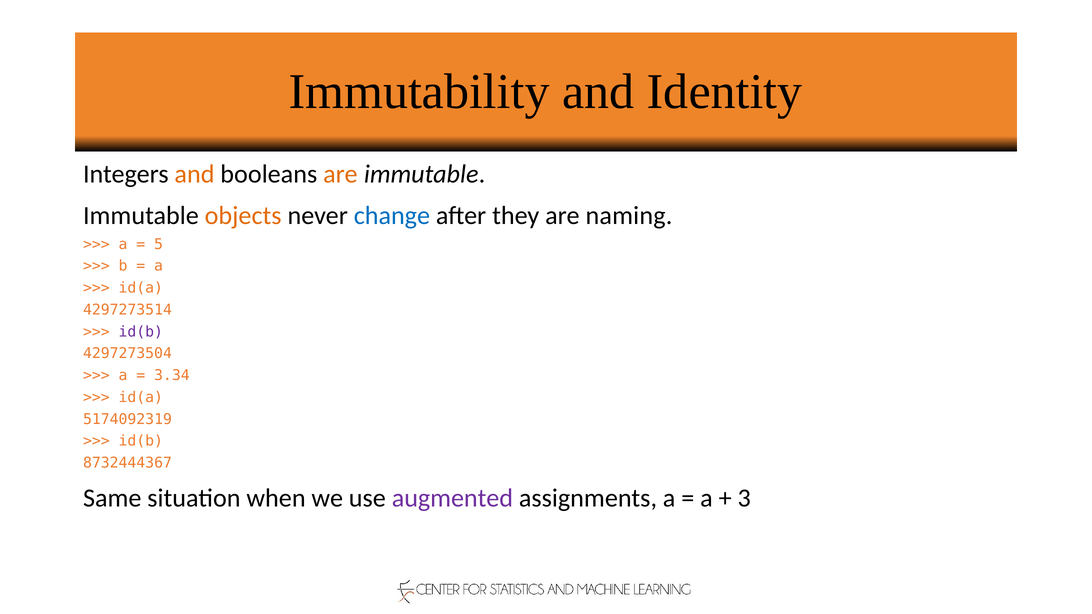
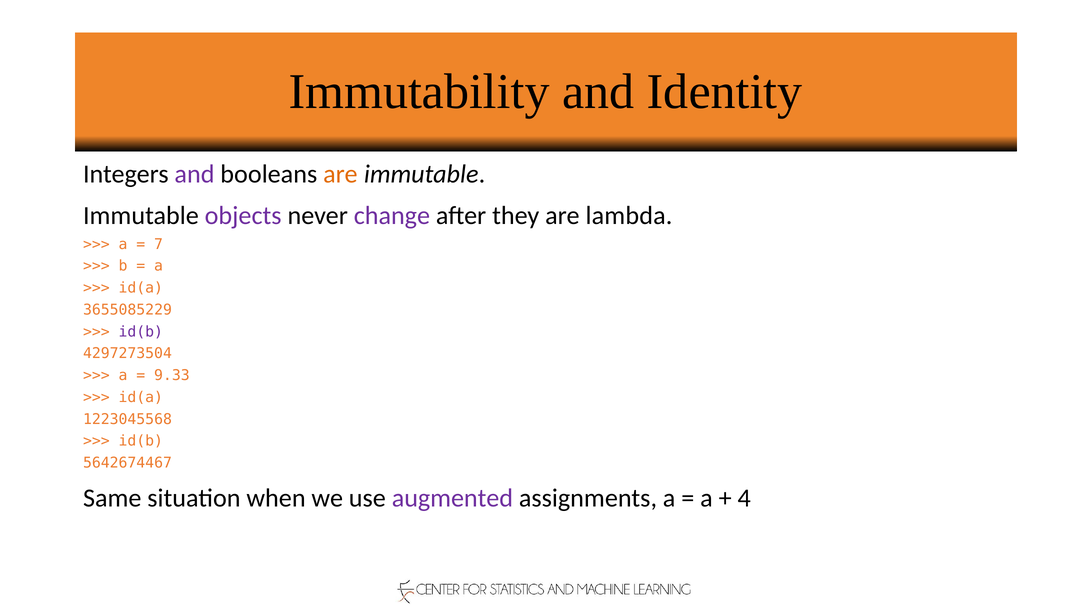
and colour: orange -> purple (194, 174)
objects colour: orange -> purple (243, 216)
change colour: blue -> purple (392, 216)
naming: naming -> lambda (629, 216)
5: 5 -> 7 (159, 244)
4297273514: 4297273514 -> 3655085229 (127, 310)
3.34: 3.34 -> 9.33 (172, 376)
5174092319: 5174092319 -> 1223045568 (127, 419)
8732444367: 8732444367 -> 5642674467 (127, 463)
3: 3 -> 4 (744, 498)
